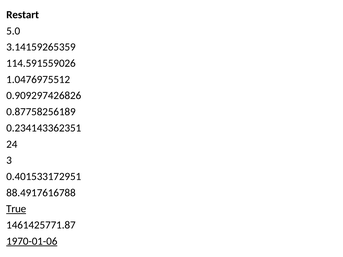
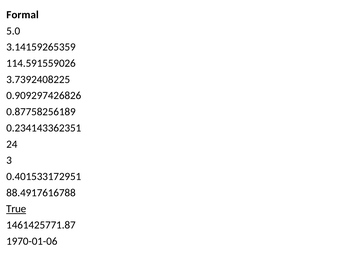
Restart: Restart -> Formal (23, 15)
1.0476975512: 1.0476975512 -> 3.7392408225 (38, 80)
1970-01-06 underline: present -> none (32, 241)
